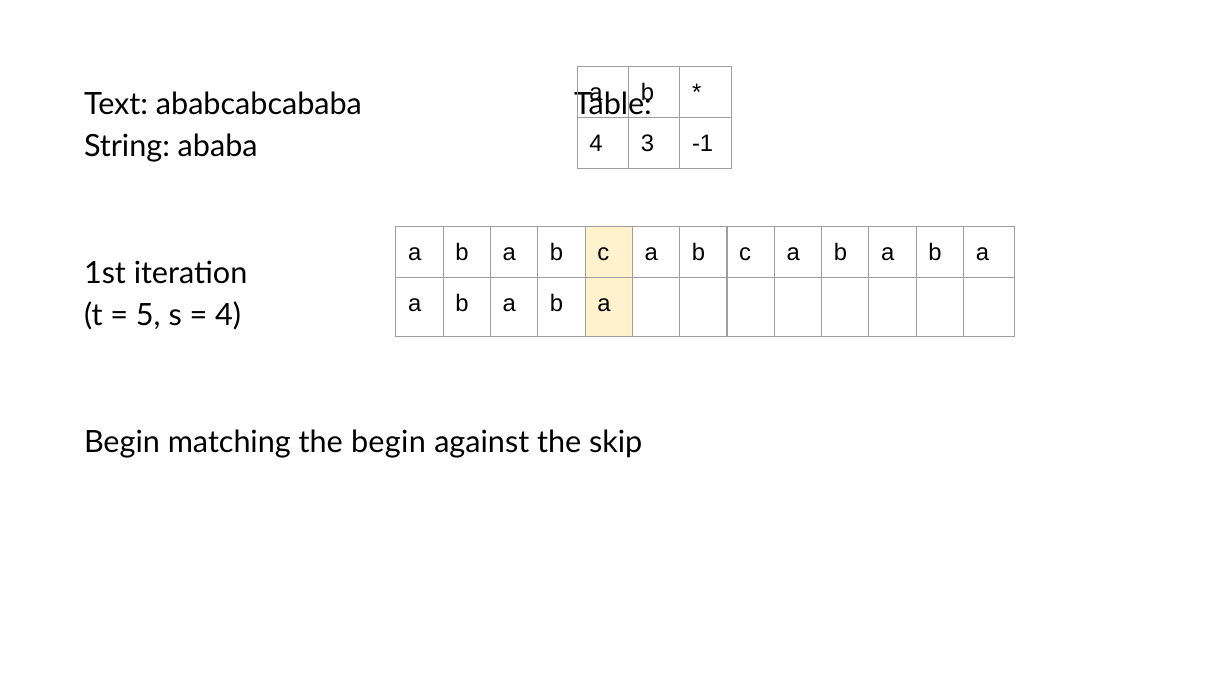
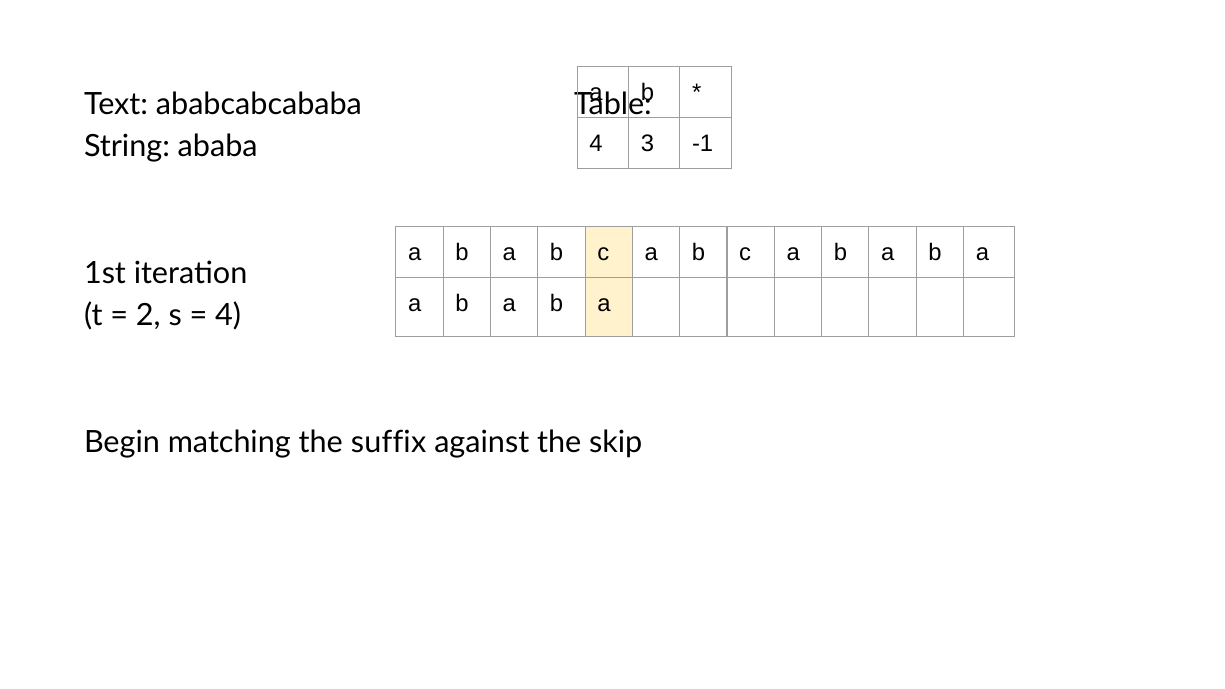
5: 5 -> 2 (148, 316)
the begin: begin -> suffix (389, 442)
